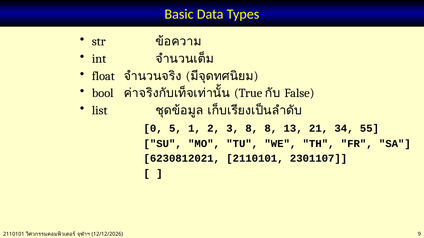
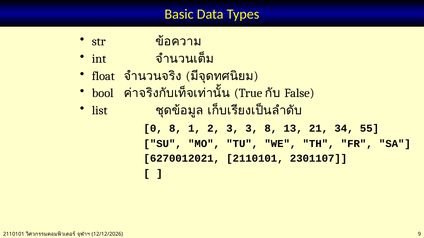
0 5: 5 -> 8 (175, 129)
3 8: 8 -> 3 (252, 129)
6230812021: 6230812021 -> 6270012021 (182, 159)
